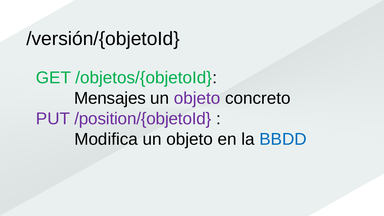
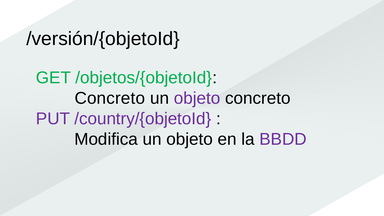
Mensajes: Mensajes -> Concreto (110, 98)
/position/{objetoId: /position/{objetoId -> /country/{objetoId (143, 119)
BBDD colour: blue -> purple (283, 139)
